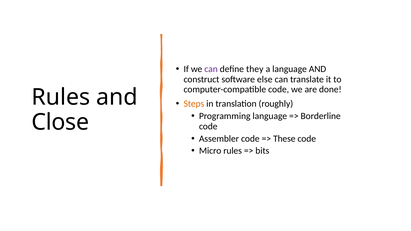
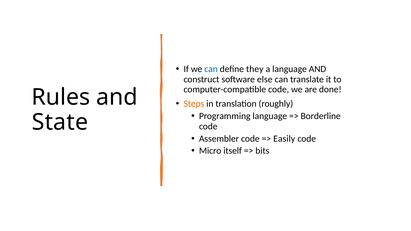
can colour: purple -> blue (211, 69)
Close: Close -> State (60, 122)
These: These -> Easily (284, 139)
Micro rules: rules -> itself (233, 151)
